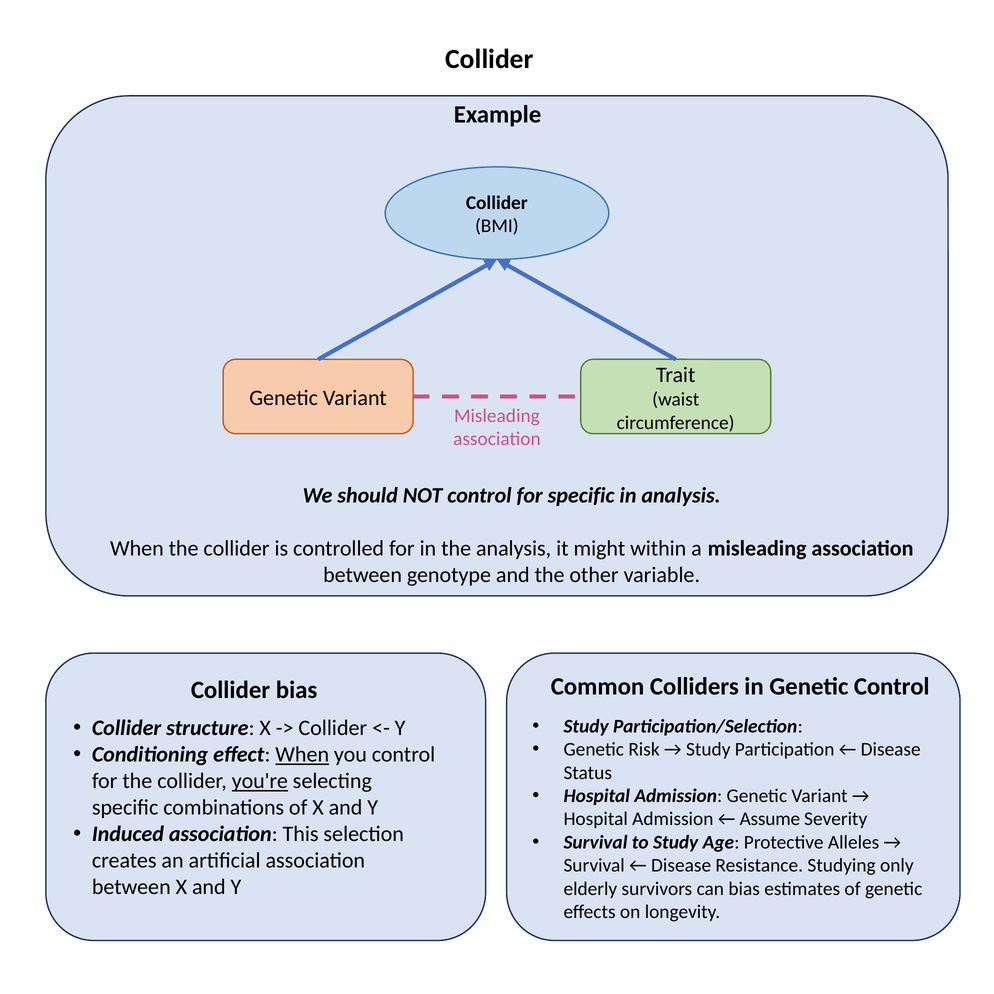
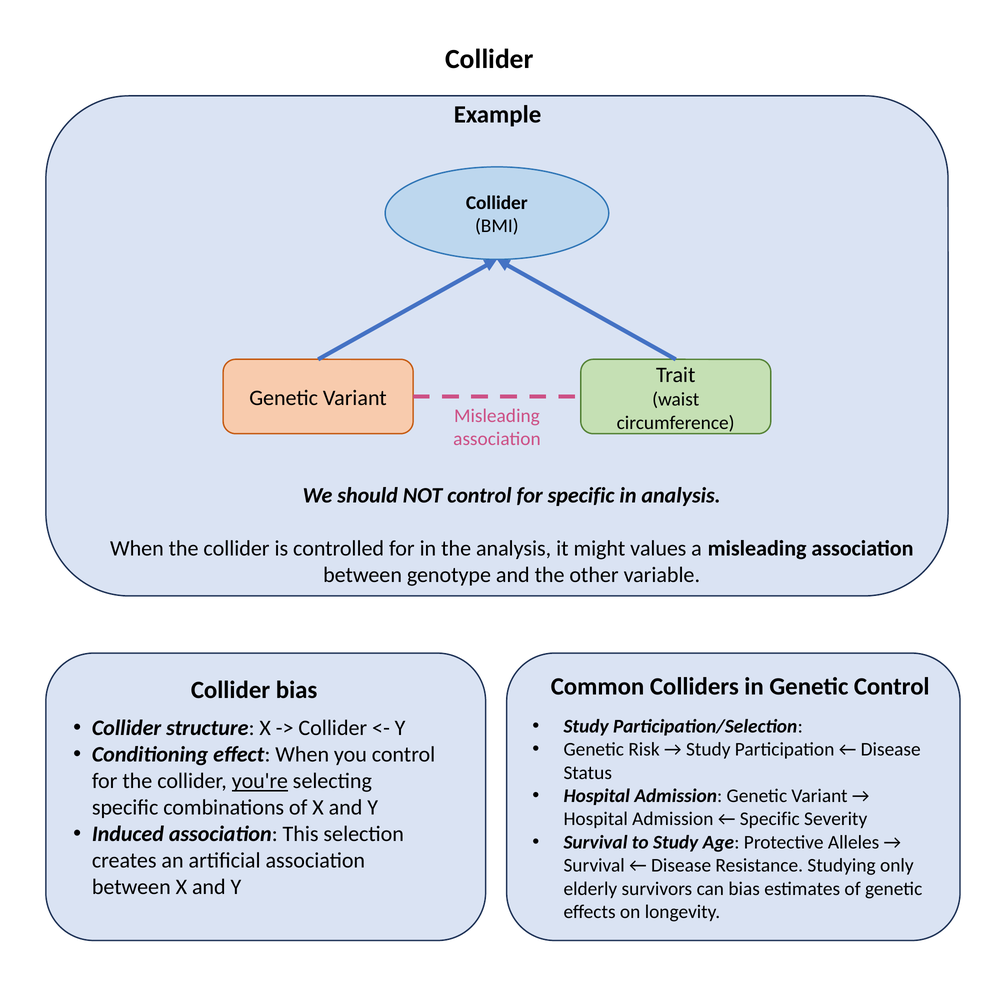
within: within -> values (658, 549)
When underline: present -> none (302, 755)
Assume: Assume -> Specific (770, 819)
